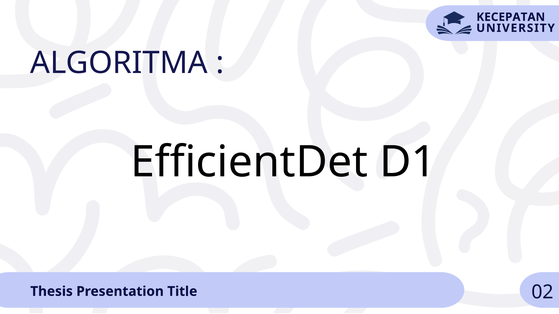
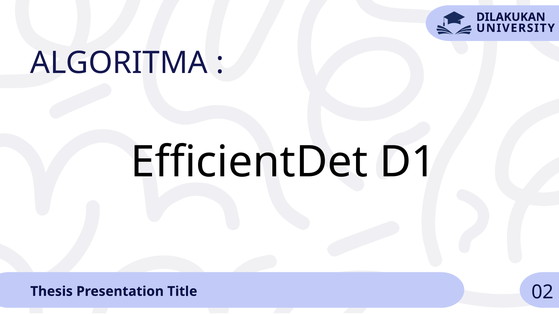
KECEPATAN: KECEPATAN -> DILAKUKAN (511, 17)
